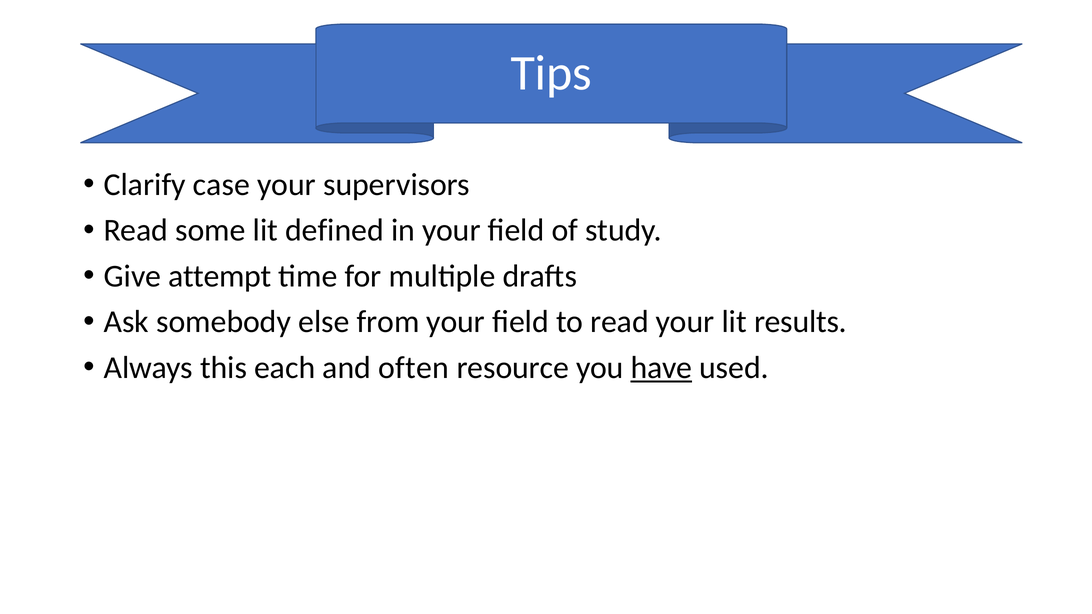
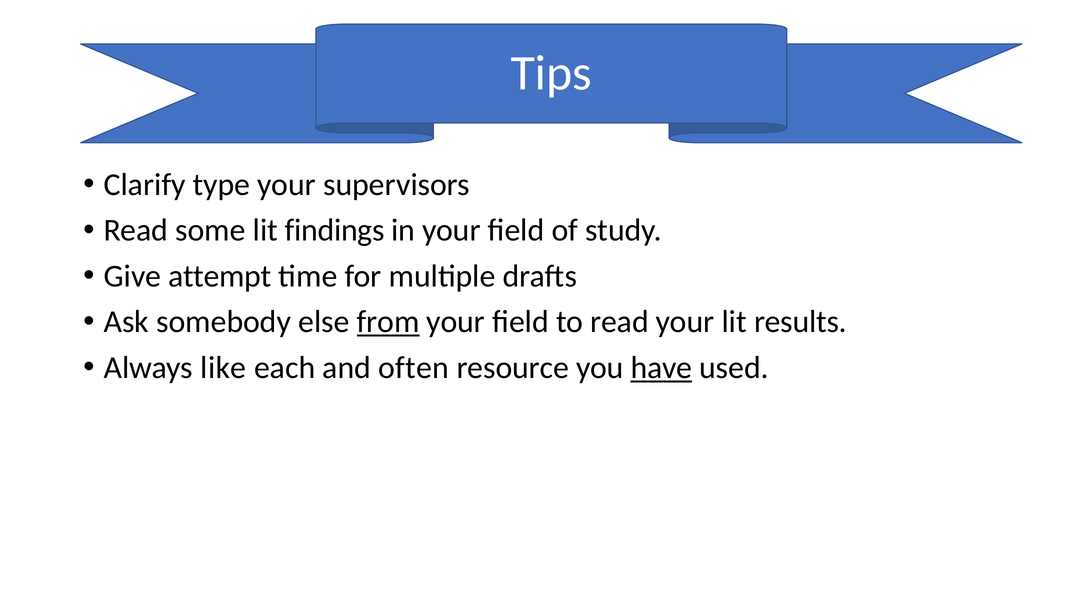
case: case -> type (222, 185)
defined: defined -> findings (335, 230)
from underline: none -> present (388, 322)
this: this -> like (223, 368)
